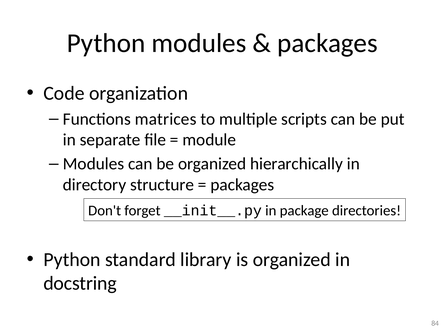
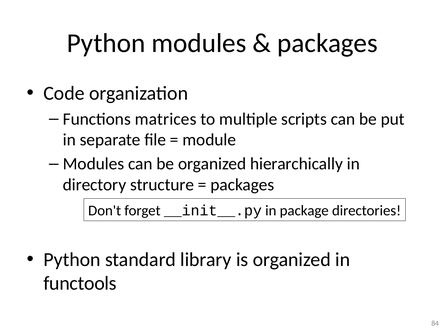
docstring: docstring -> functools (80, 283)
